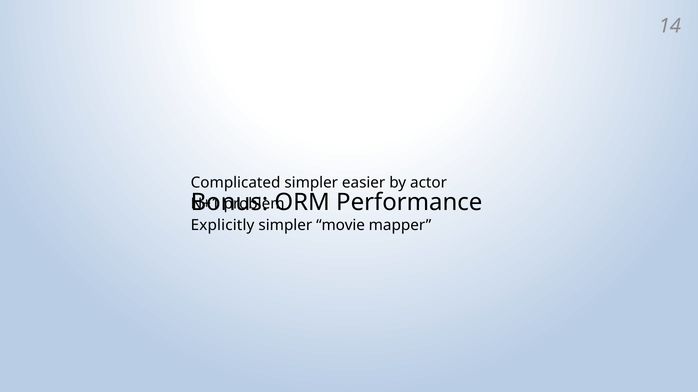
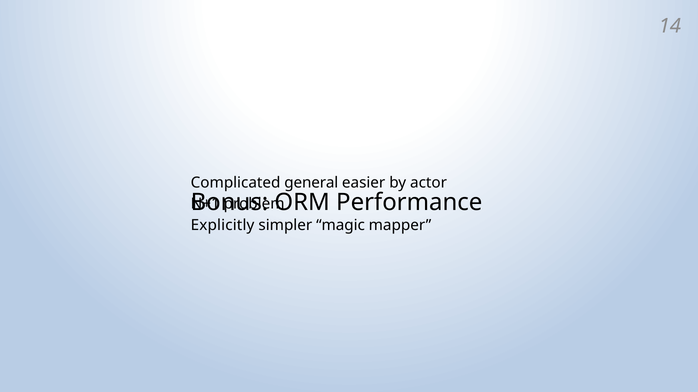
Complicated simpler: simpler -> general (311, 183)
movie: movie -> magic (341, 226)
